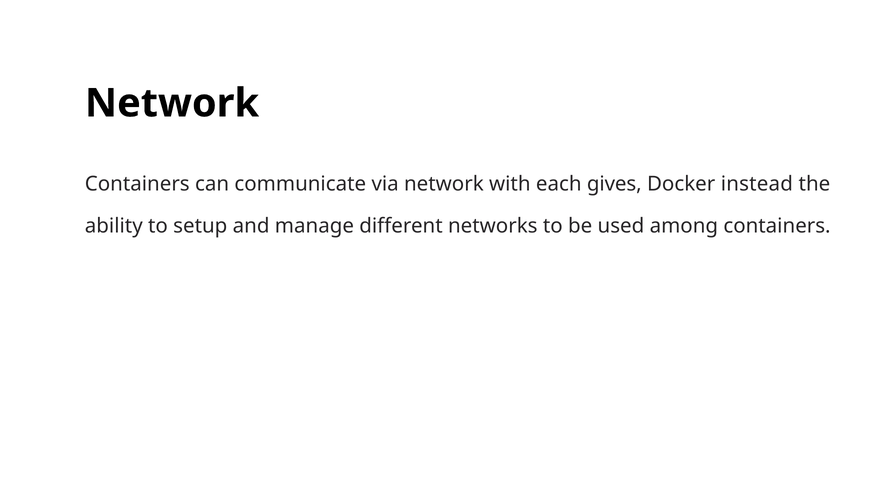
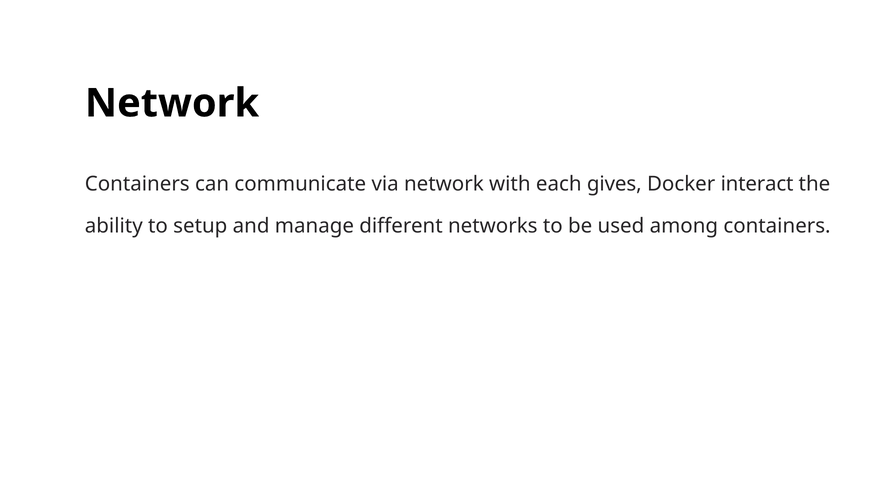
instead: instead -> interact (757, 184)
